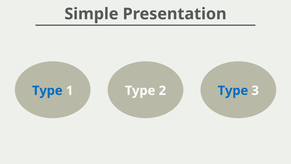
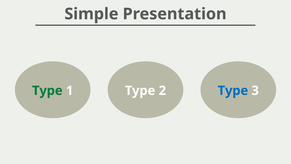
Type colour: blue -> green (47, 90)
